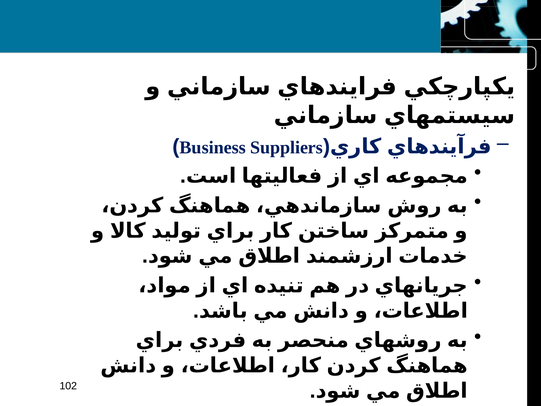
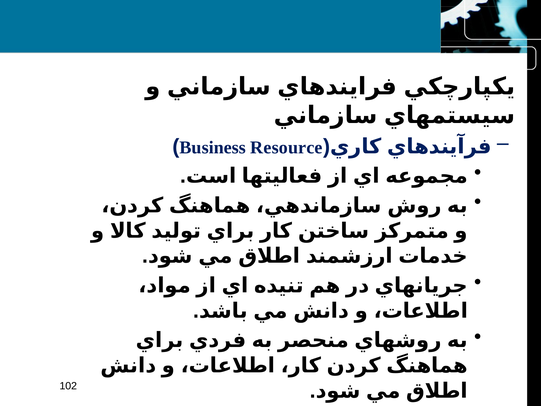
Suppliers: Suppliers -> Resource (286, 147)
